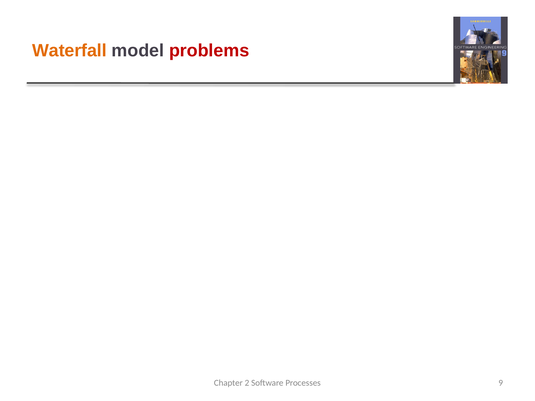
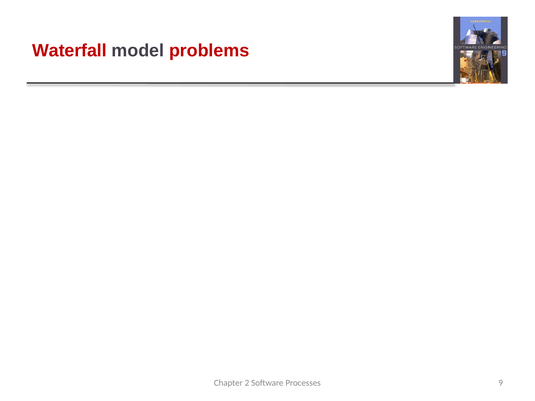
Waterfall colour: orange -> red (69, 51)
